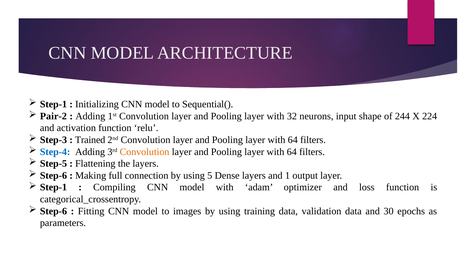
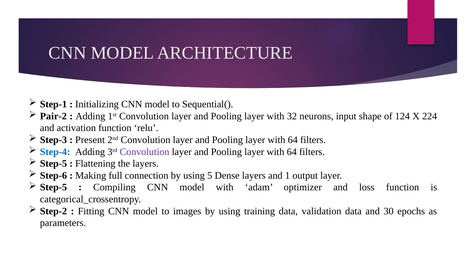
244: 244 -> 124 (402, 116)
Trained: Trained -> Present (90, 140)
Convolution colour: orange -> purple (145, 152)
Step-1: Step-1 -> Step-5 (53, 188)
Step-6: Step-6 -> Step-2 (53, 212)
